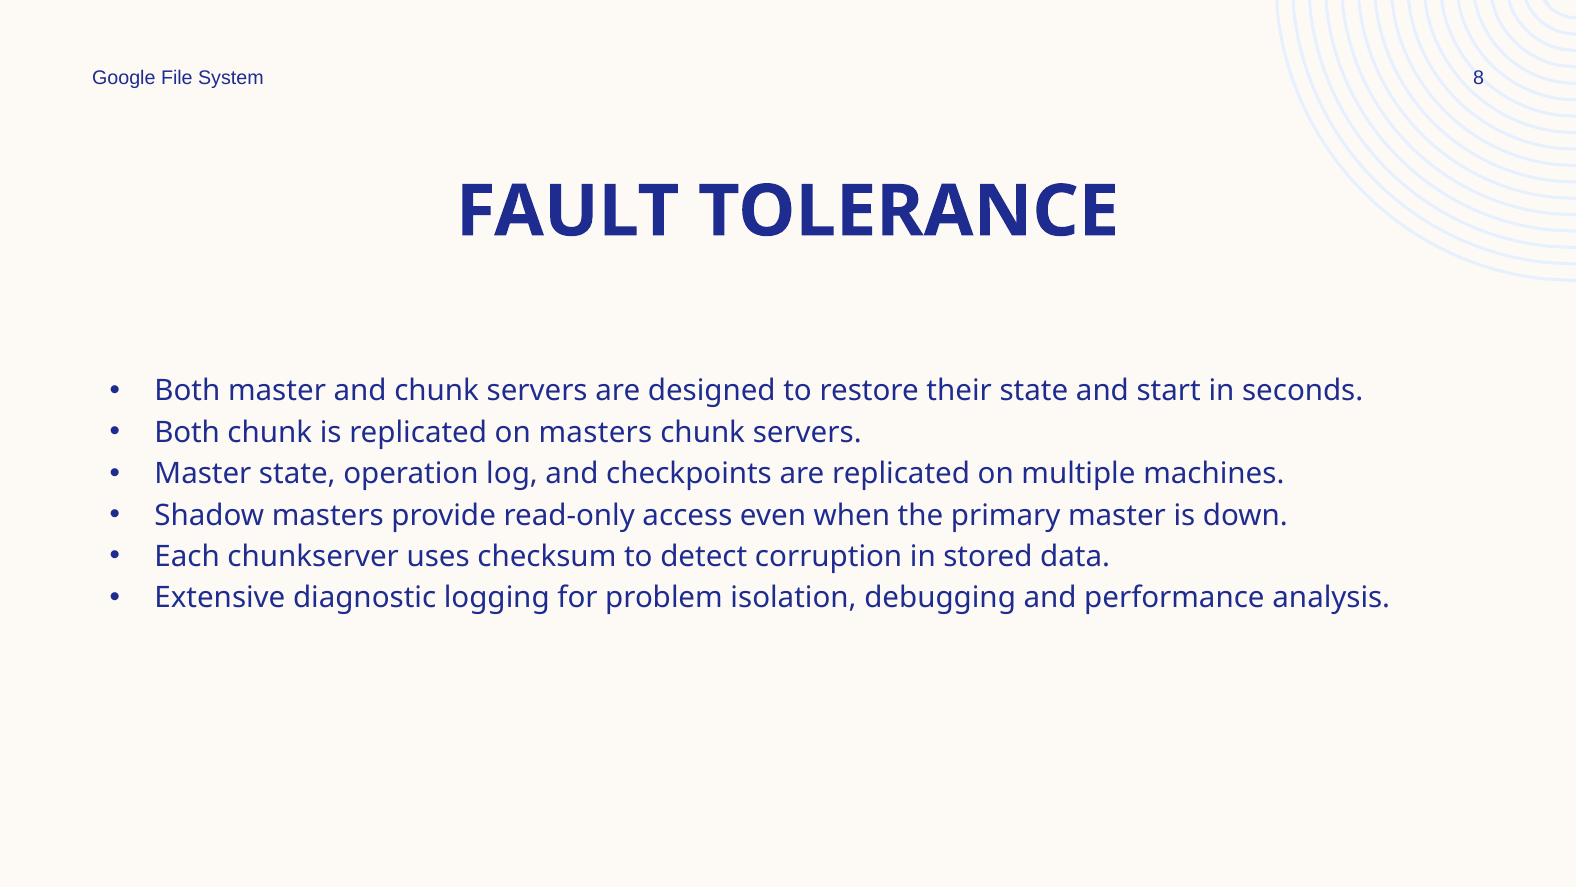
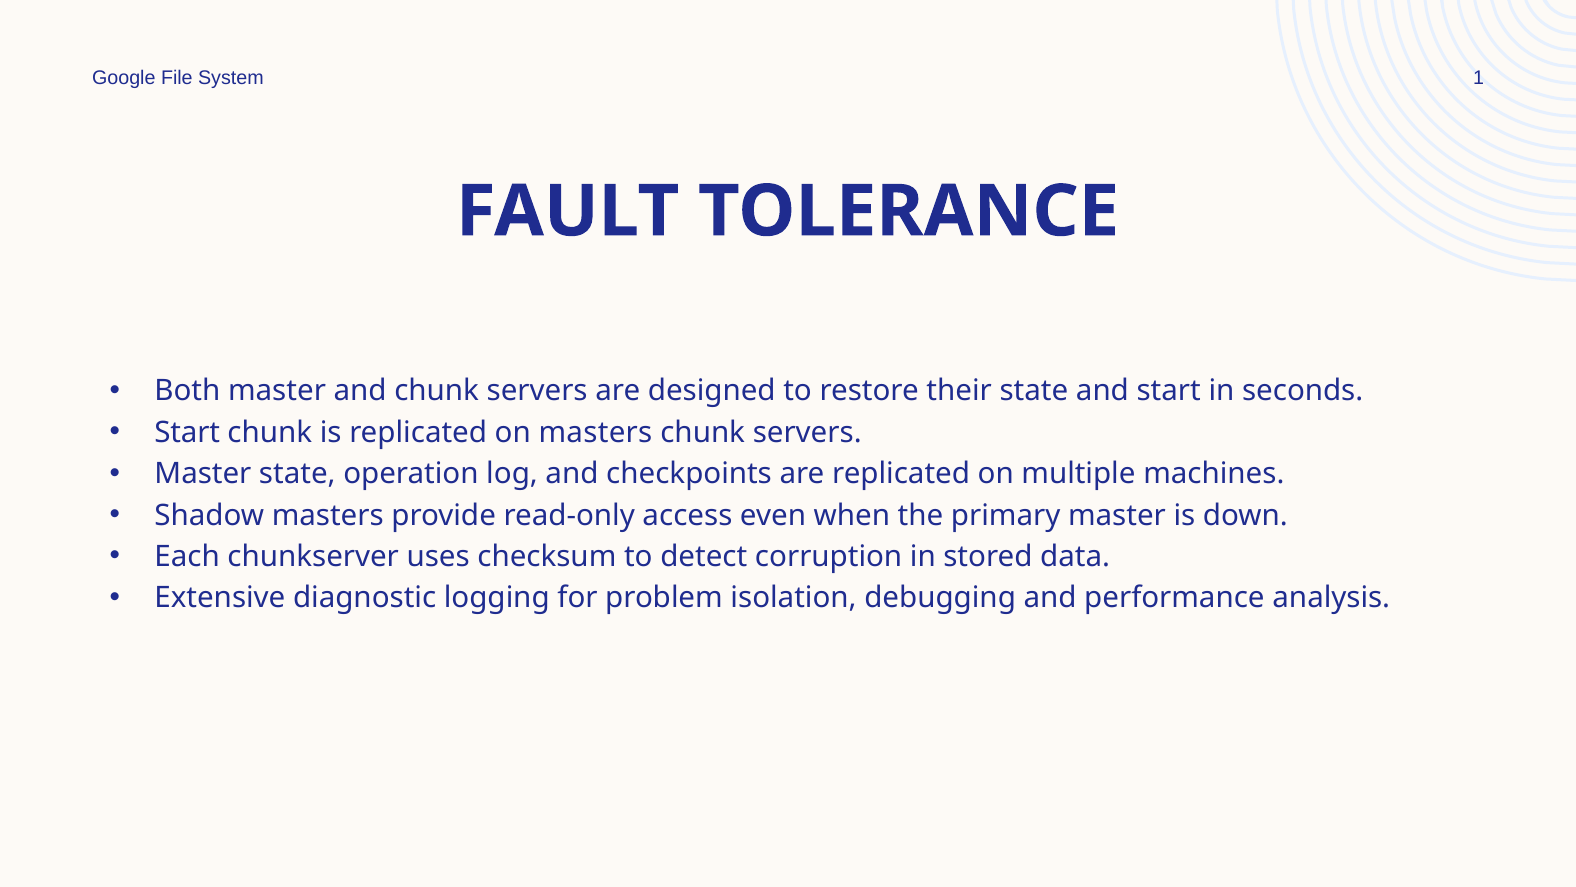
8: 8 -> 1 (1479, 78)
Both: Both -> Start (187, 432)
